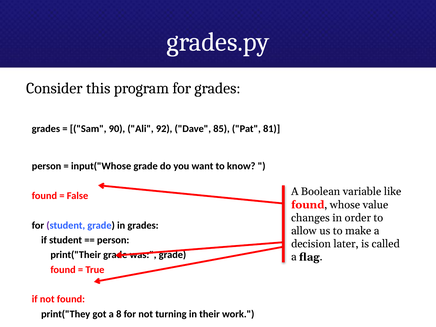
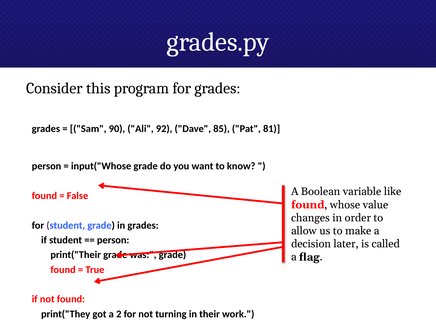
8: 8 -> 2 (119, 314)
